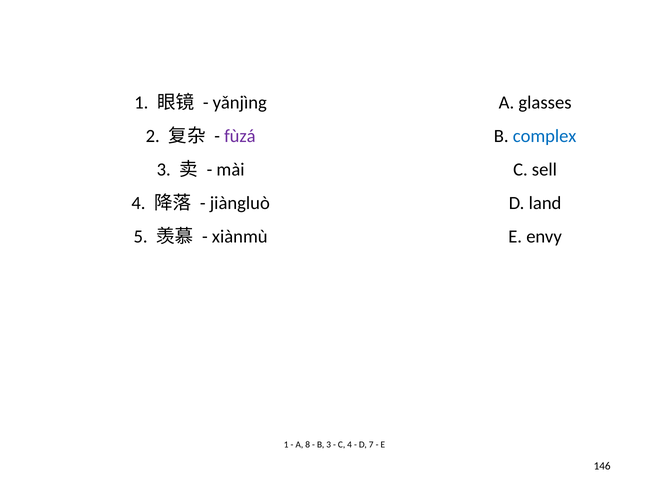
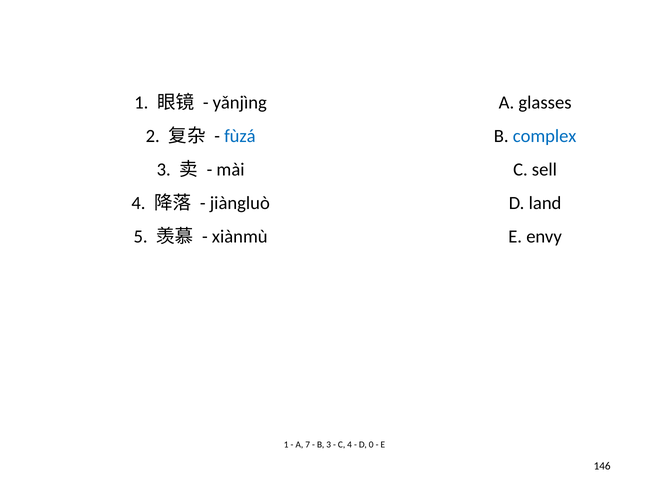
fùzá colour: purple -> blue (240, 136)
8: 8 -> 7 (308, 444)
7: 7 -> 0 (371, 444)
